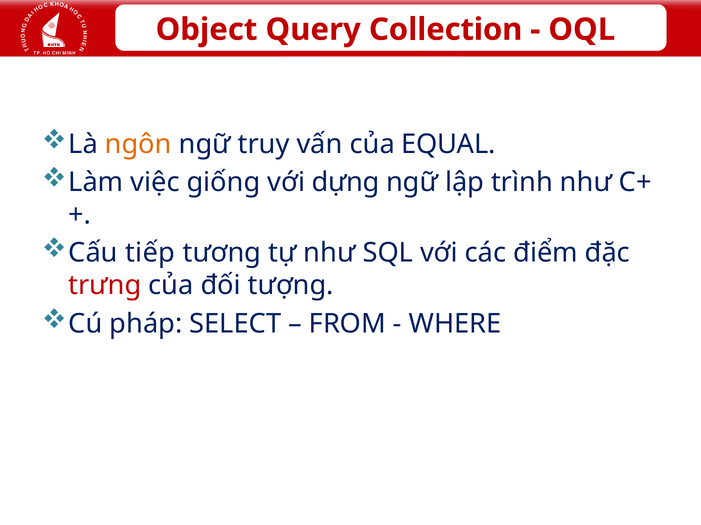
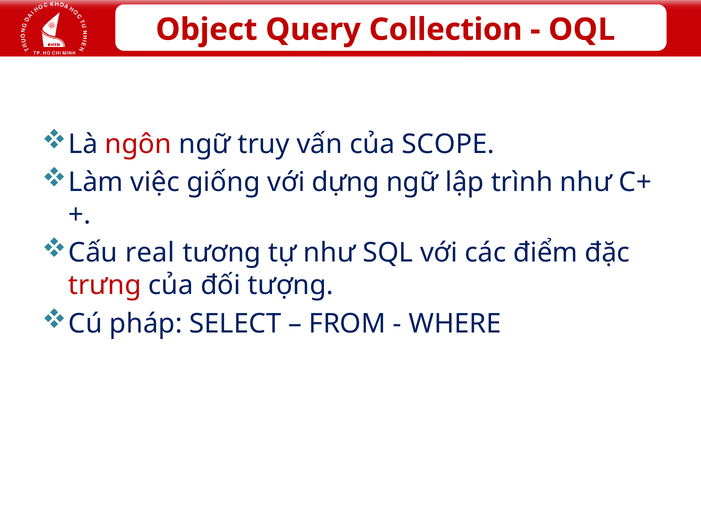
ngôn colour: orange -> red (138, 144)
EQUAL: EQUAL -> SCOPE (448, 144)
tiếp: tiếp -> real (150, 253)
